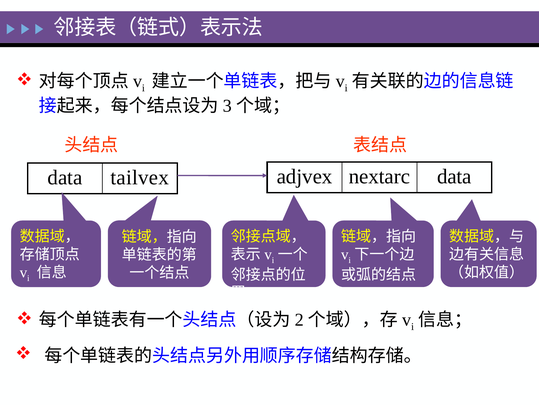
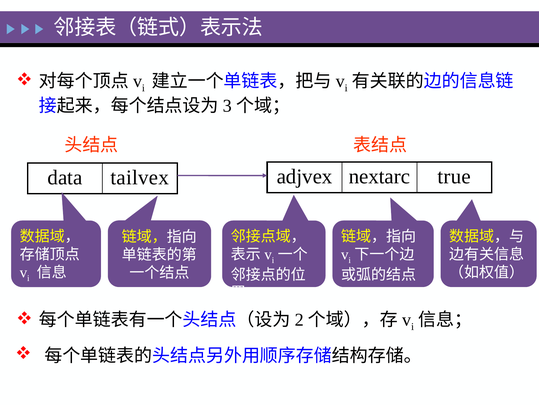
nextarc data: data -> true (454, 176)
